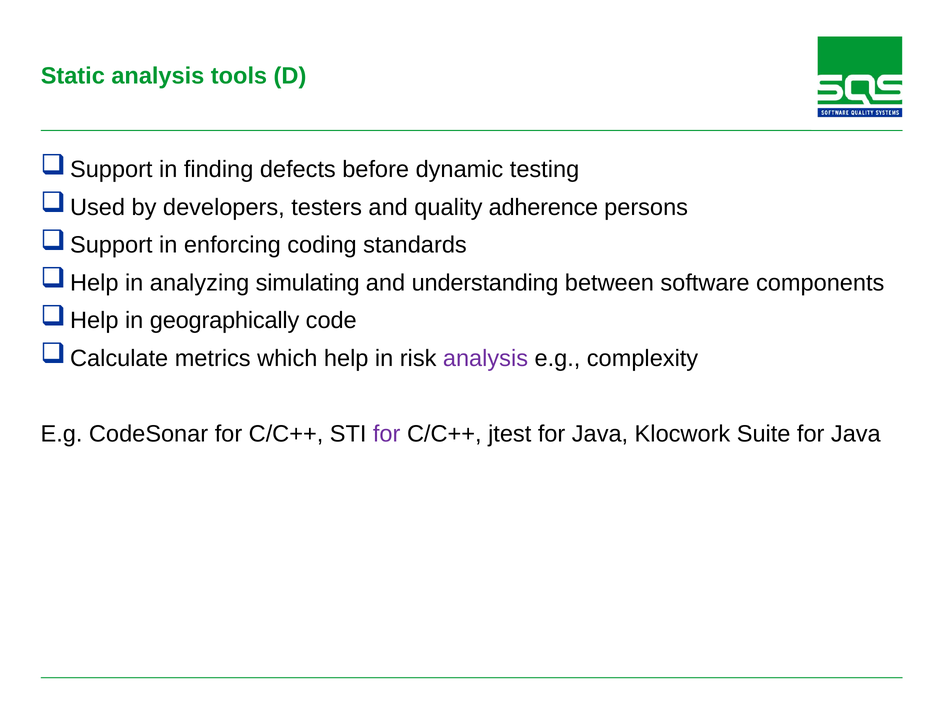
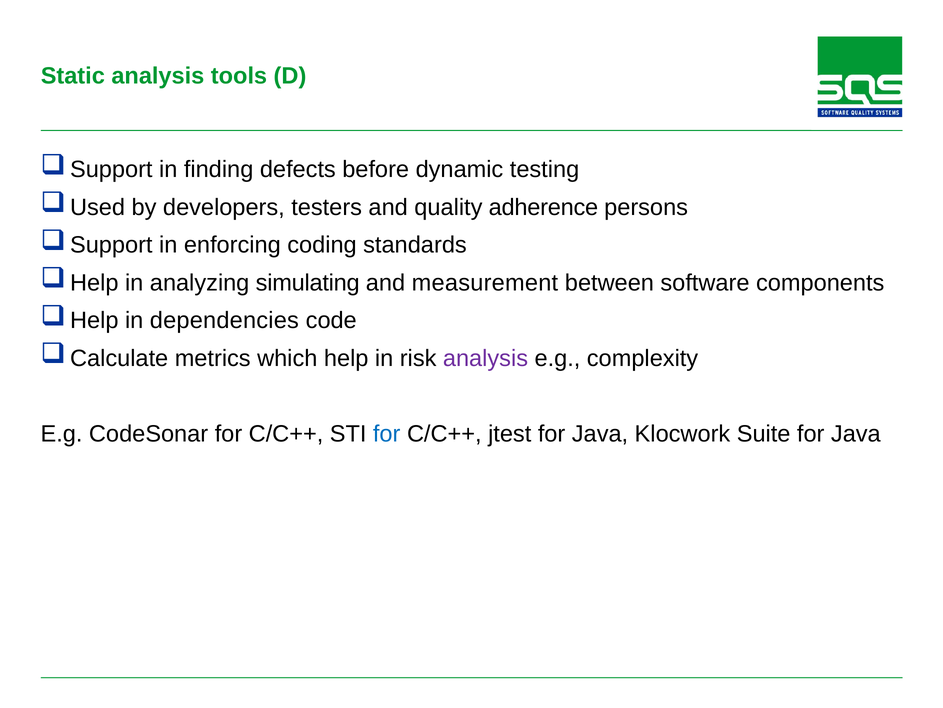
understanding: understanding -> measurement (485, 283)
geographically: geographically -> dependencies (224, 320)
for colour: purple -> blue (387, 433)
